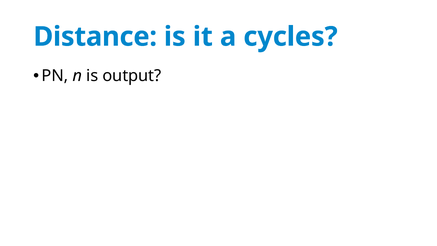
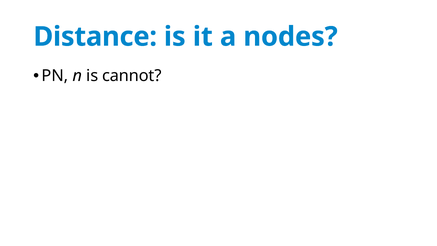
cycles: cycles -> nodes (291, 37)
output: output -> cannot (132, 76)
